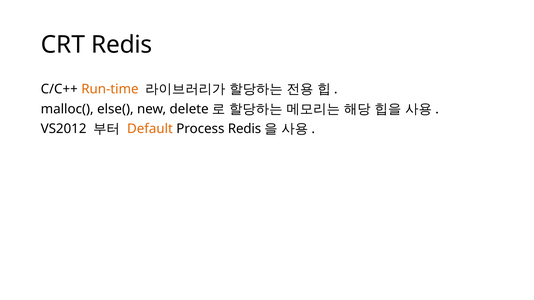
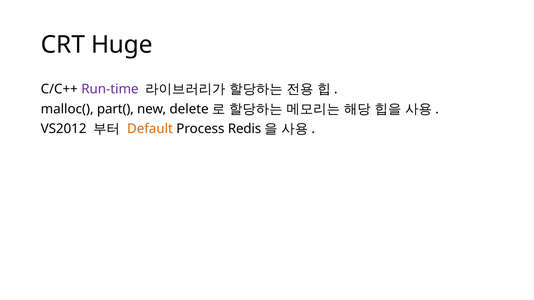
CRT Redis: Redis -> Huge (122, 45)
Run-time colour: orange -> purple (110, 89)
else(: else( -> part( (115, 109)
